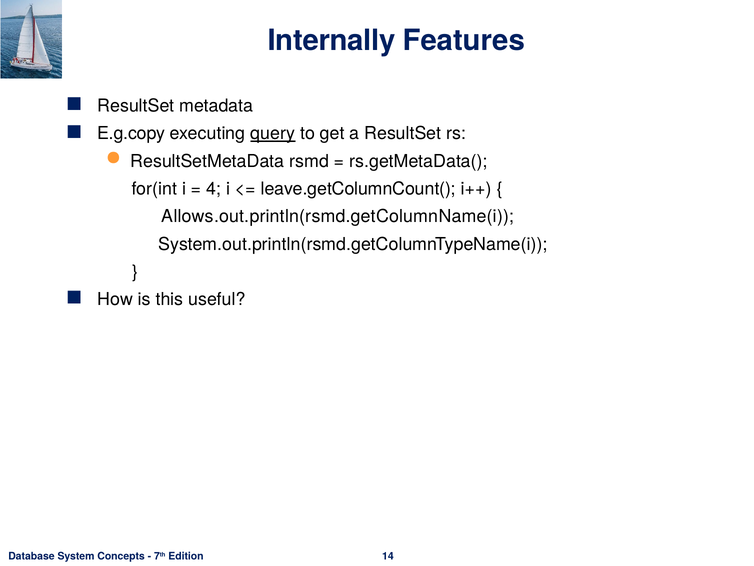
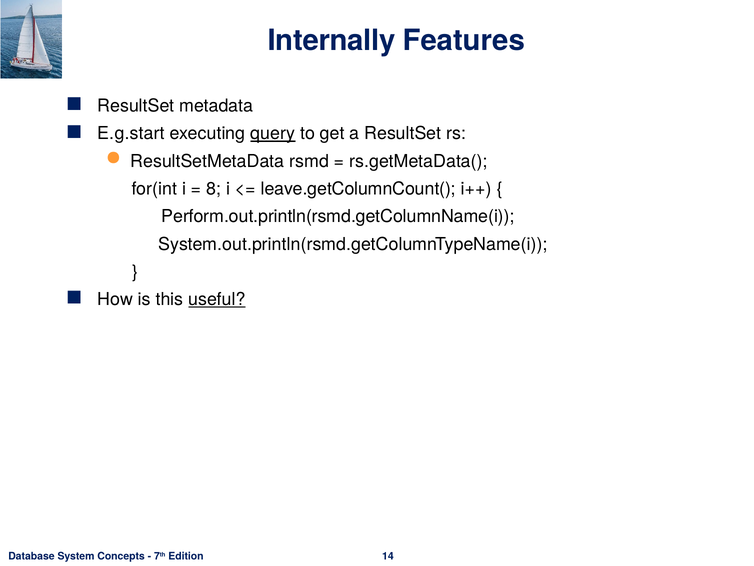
E.g.copy: E.g.copy -> E.g.start (131, 133)
4: 4 -> 8 (214, 189)
Allows.out.println(rsmd.getColumnName(i: Allows.out.println(rsmd.getColumnName(i -> Perform.out.println(rsmd.getColumnName(i (338, 216)
useful underline: none -> present (217, 299)
